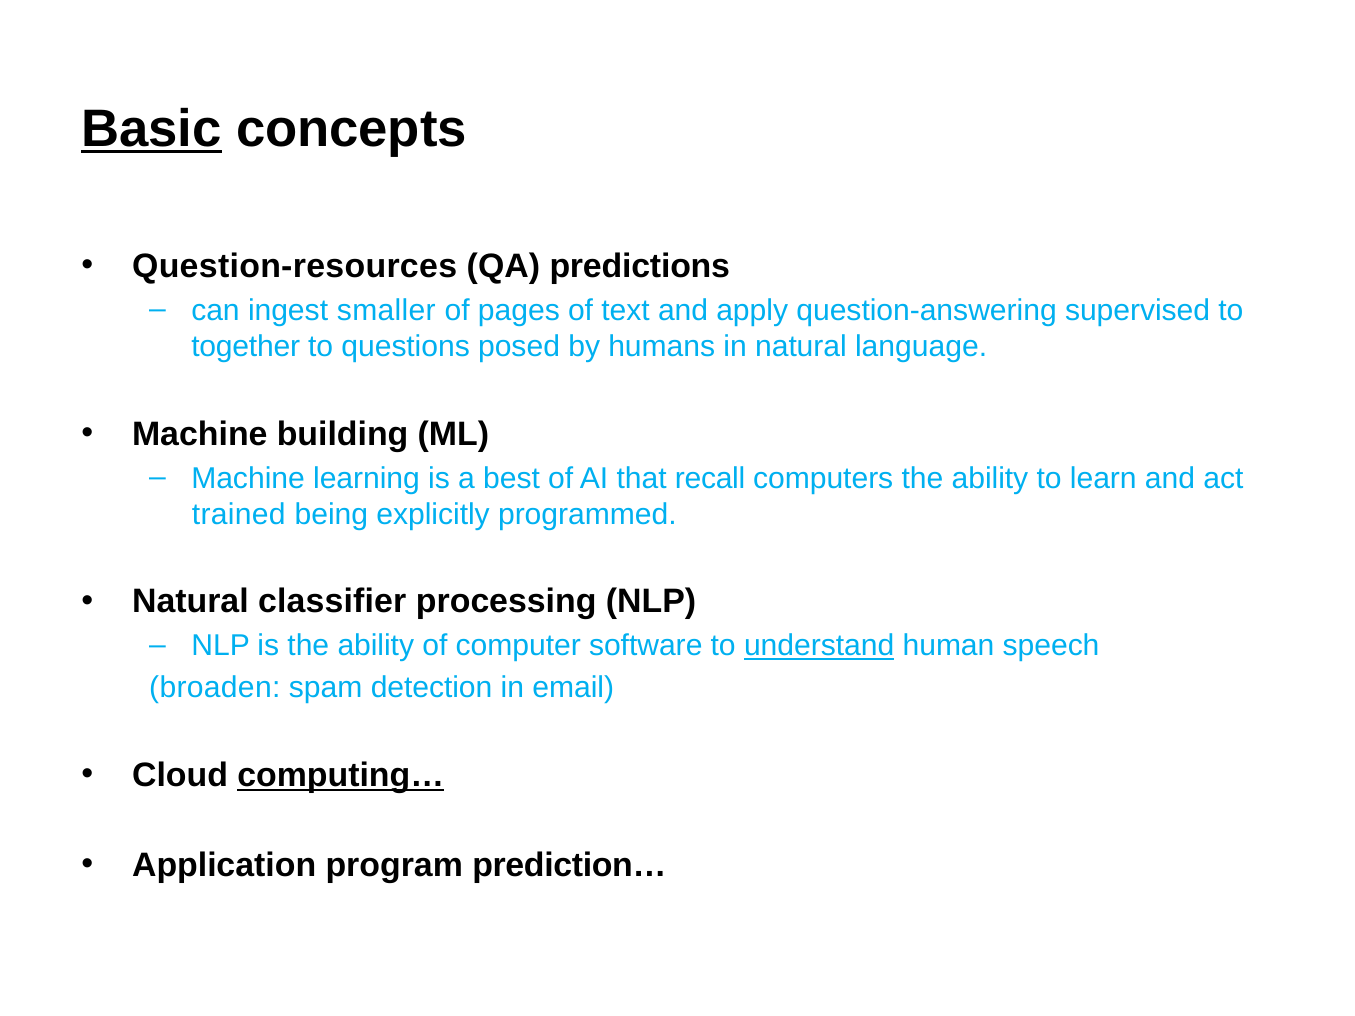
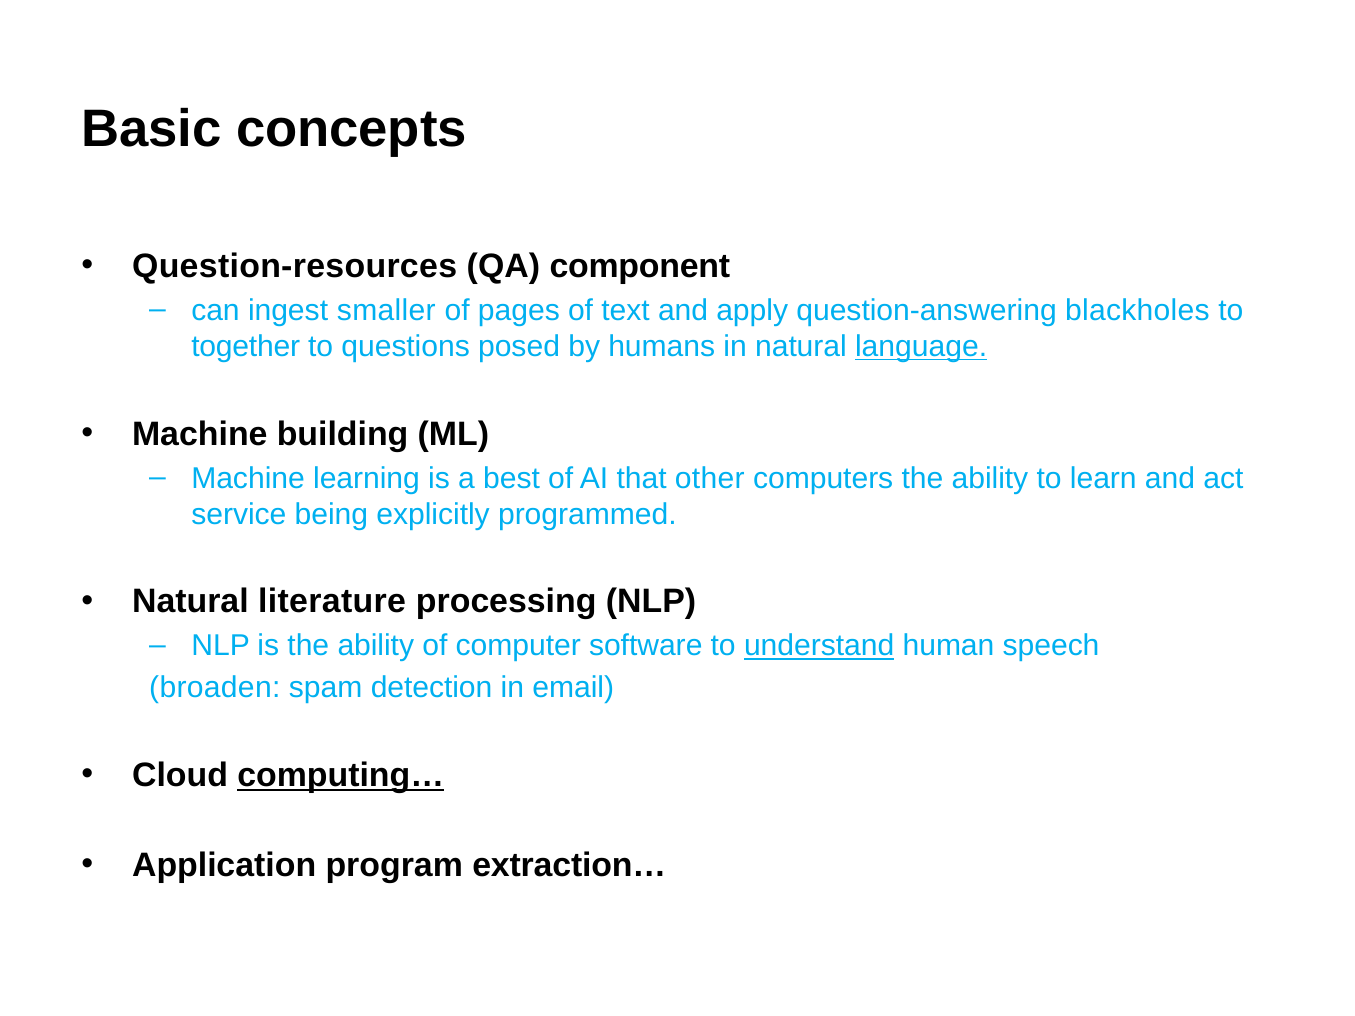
Basic underline: present -> none (151, 129)
predictions: predictions -> component (640, 267)
supervised: supervised -> blackholes (1137, 311)
language underline: none -> present (921, 347)
recall: recall -> other (710, 478)
trained: trained -> service (239, 514)
classifier: classifier -> literature (332, 602)
prediction…: prediction… -> extraction… (569, 865)
